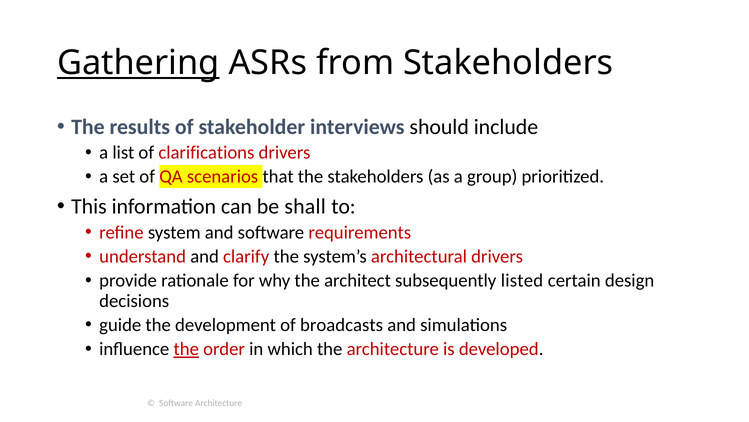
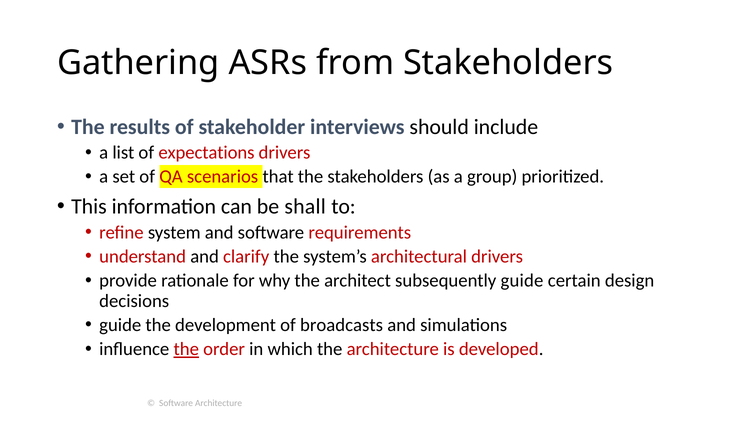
Gathering underline: present -> none (138, 63)
clarifications: clarifications -> expectations (206, 152)
subsequently listed: listed -> guide (522, 280)
